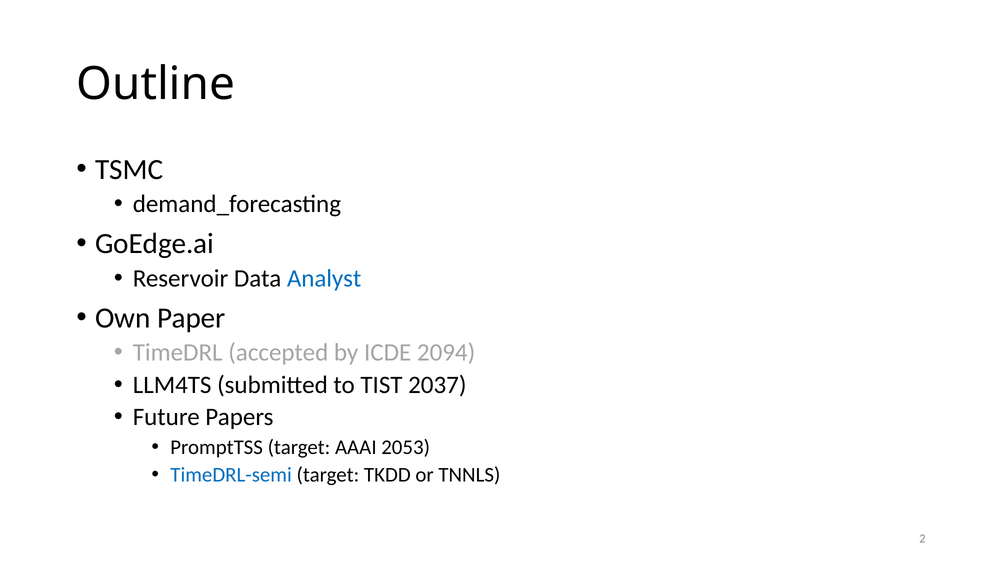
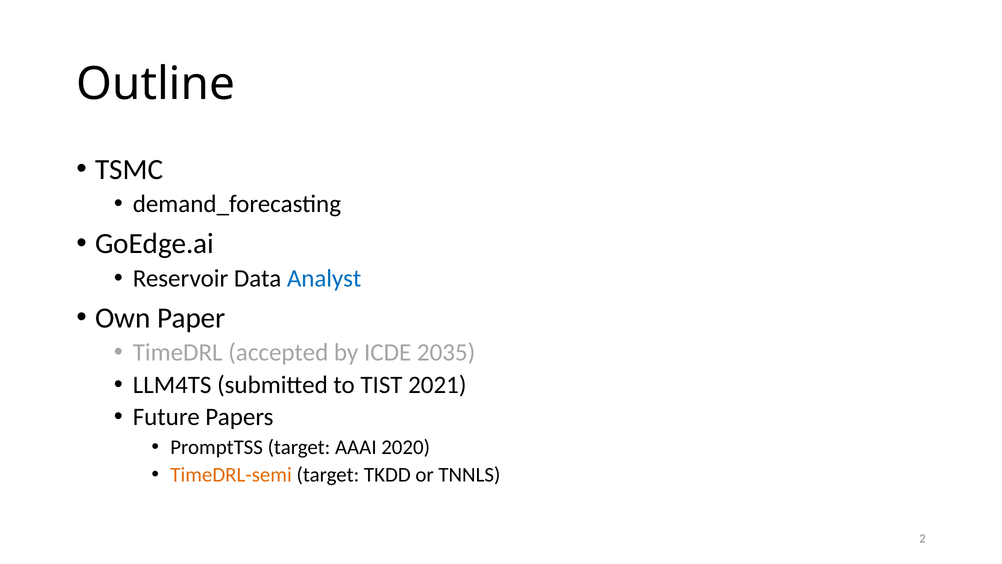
2094: 2094 -> 2035 (446, 352)
2037: 2037 -> 2021 (437, 385)
2053: 2053 -> 2020 (406, 447)
TimeDRL-semi colour: blue -> orange (231, 475)
